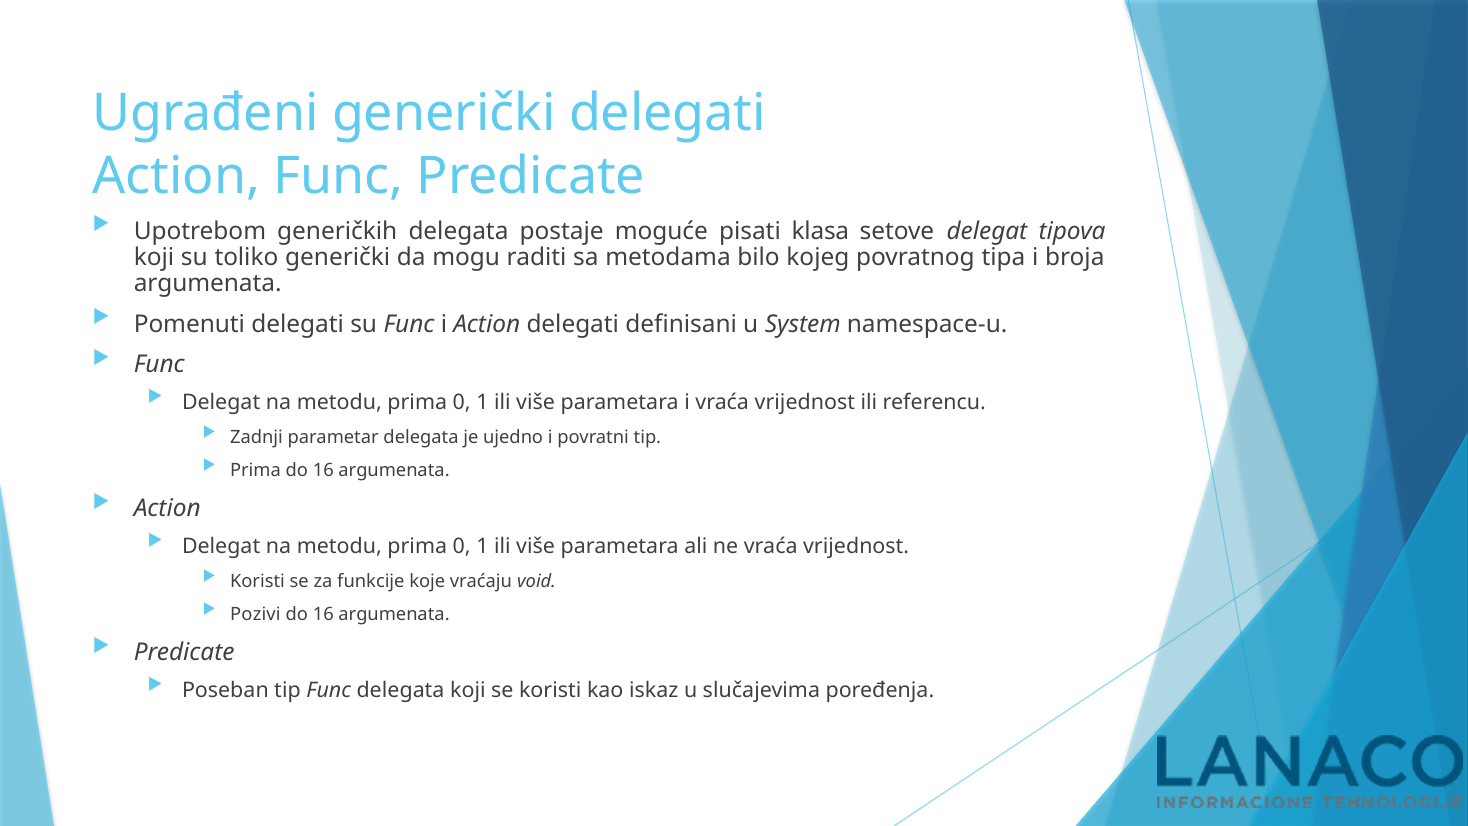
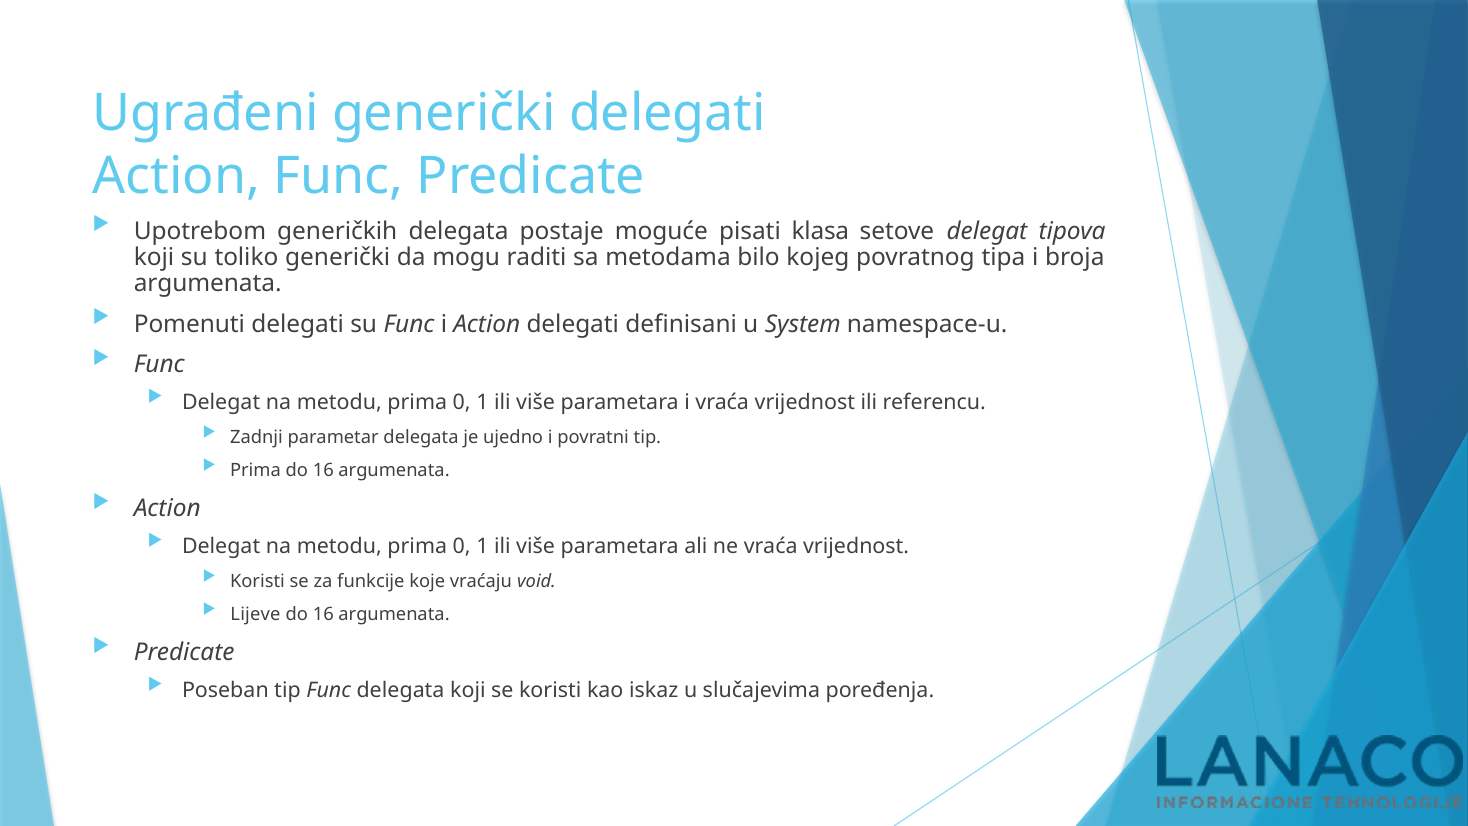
Pozivi: Pozivi -> Lijeve (255, 615)
